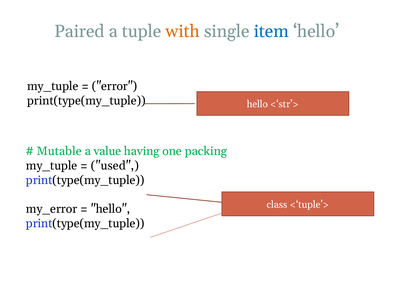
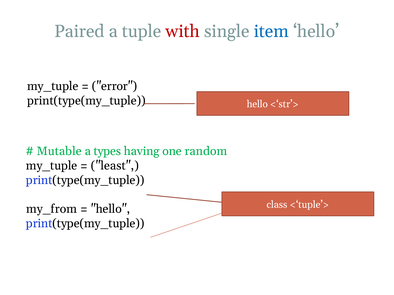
with colour: orange -> red (183, 31)
value: value -> types (107, 152)
packing: packing -> random (206, 152)
used: used -> least (115, 166)
my_error: my_error -> my_from (52, 209)
